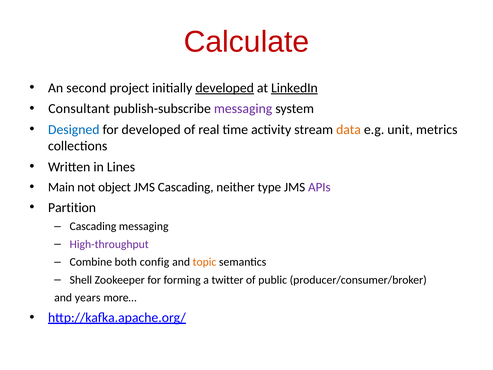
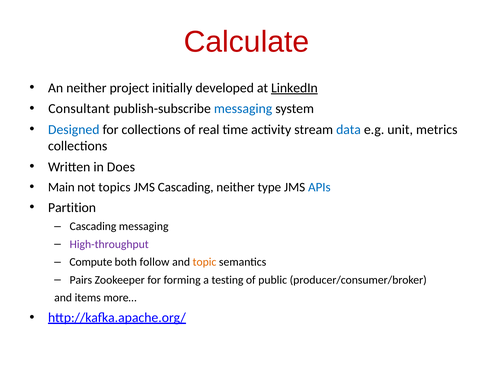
An second: second -> neither (86, 88)
developed underline: present -> none (225, 88)
messaging colour: purple -> blue (243, 109)
for developed: developed -> collections (151, 129)
data colour: orange -> blue (349, 129)
Lines: Lines -> Does (121, 167)
object: object -> topics (114, 187)
APIs colour: purple -> blue (319, 187)
Combine: Combine -> Compute (91, 262)
config: config -> follow (155, 262)
Shell: Shell -> Pairs (81, 280)
twitter: twitter -> testing (227, 280)
years: years -> items (88, 298)
